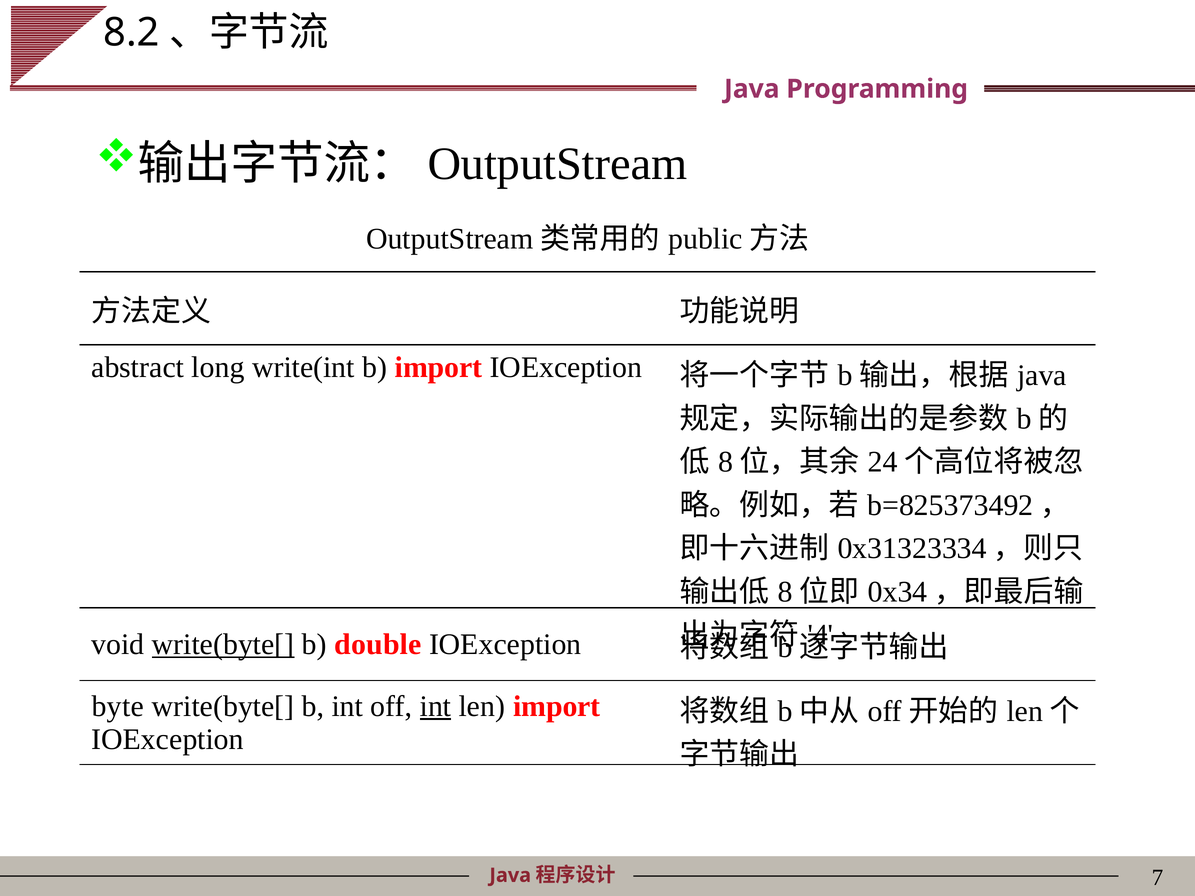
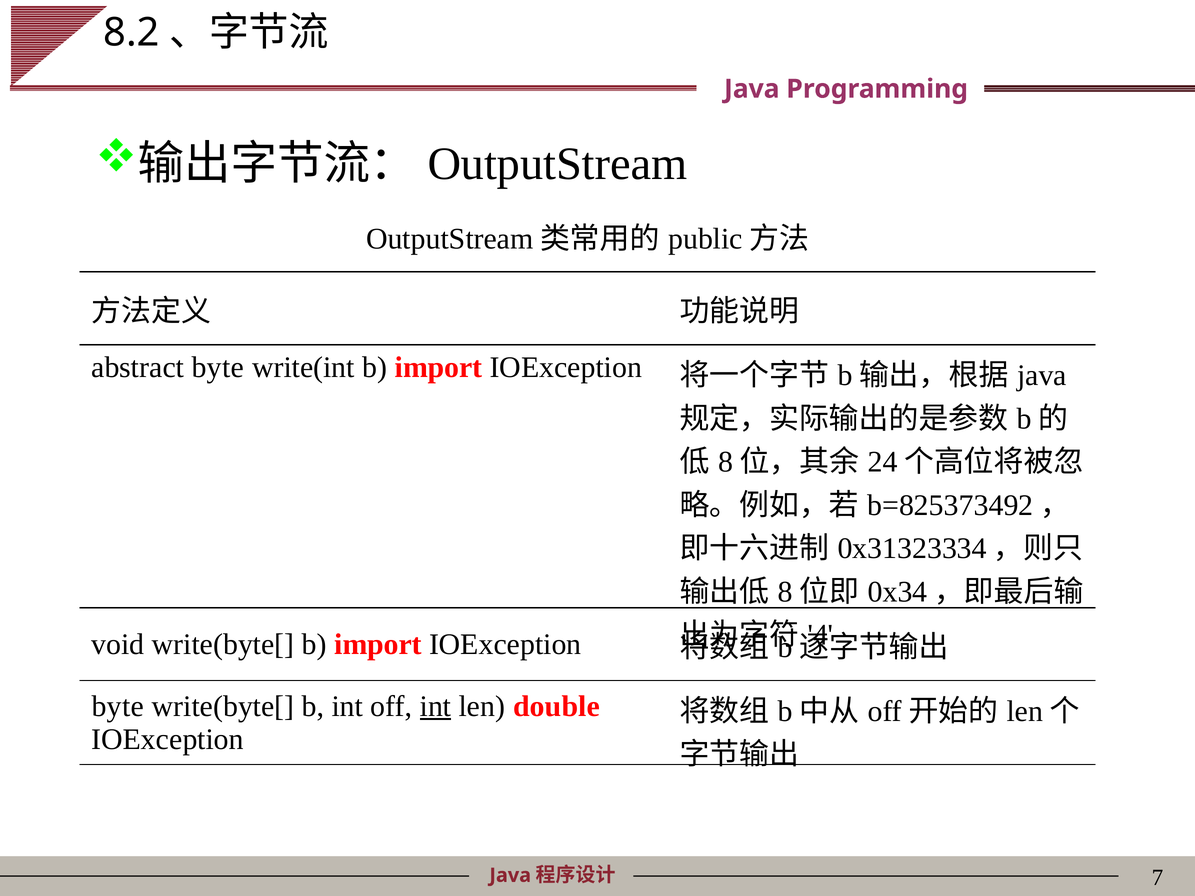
abstract long: long -> byte (218, 368)
write(byte[ underline: present -> none (223, 645)
double: double -> import (378, 645)
len import: import -> double (557, 706)
